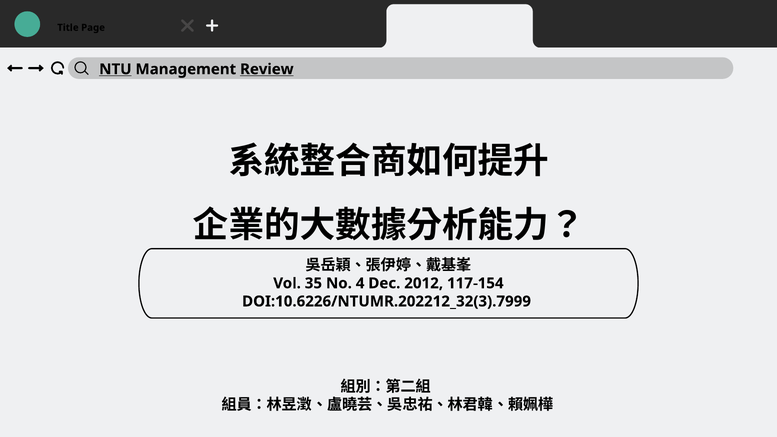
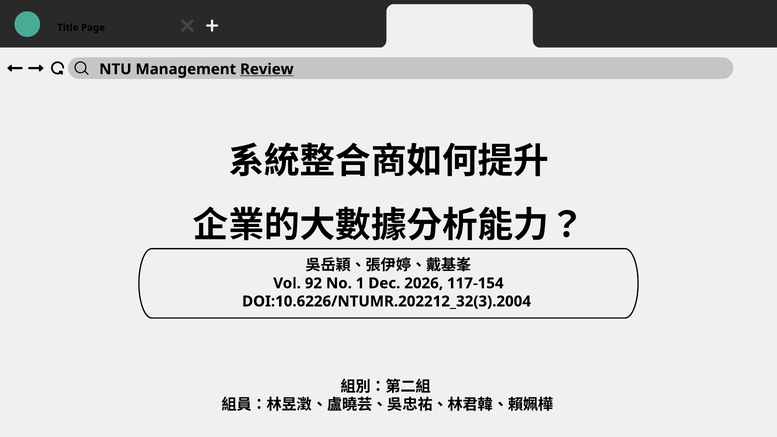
NTU underline: present -> none (115, 69)
35: 35 -> 92 (313, 283)
4: 4 -> 1 (360, 283)
2012: 2012 -> 2026 (424, 283)
DOI:10.6226/NTUMR.202212_32(3).7999: DOI:10.6226/NTUMR.202212_32(3).7999 -> DOI:10.6226/NTUMR.202212_32(3).2004 (387, 301)
